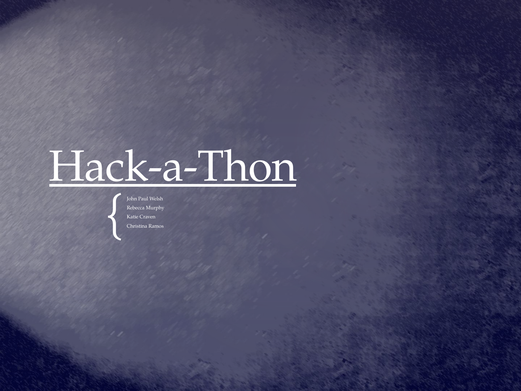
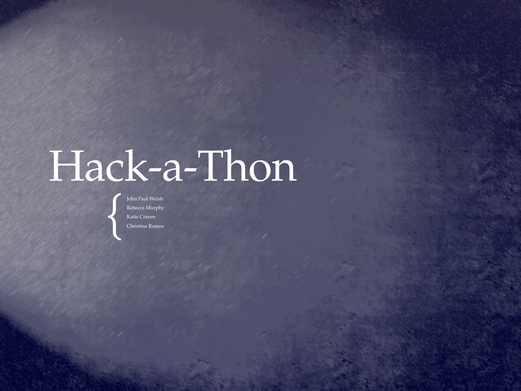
Hack-a-Thon underline: present -> none (173, 167)
